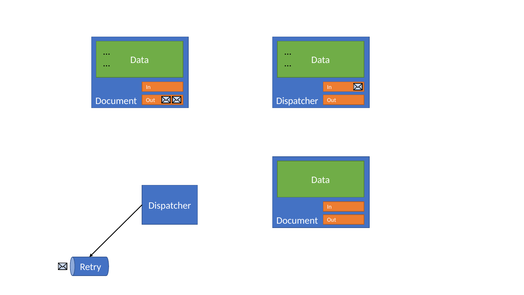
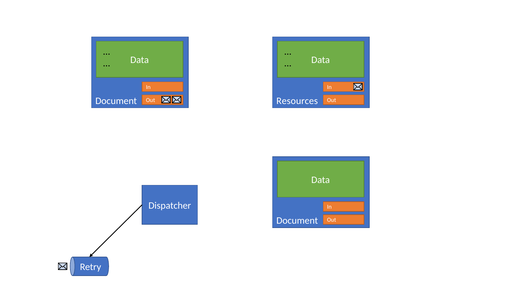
Out Dispatcher: Dispatcher -> Resources (297, 101)
